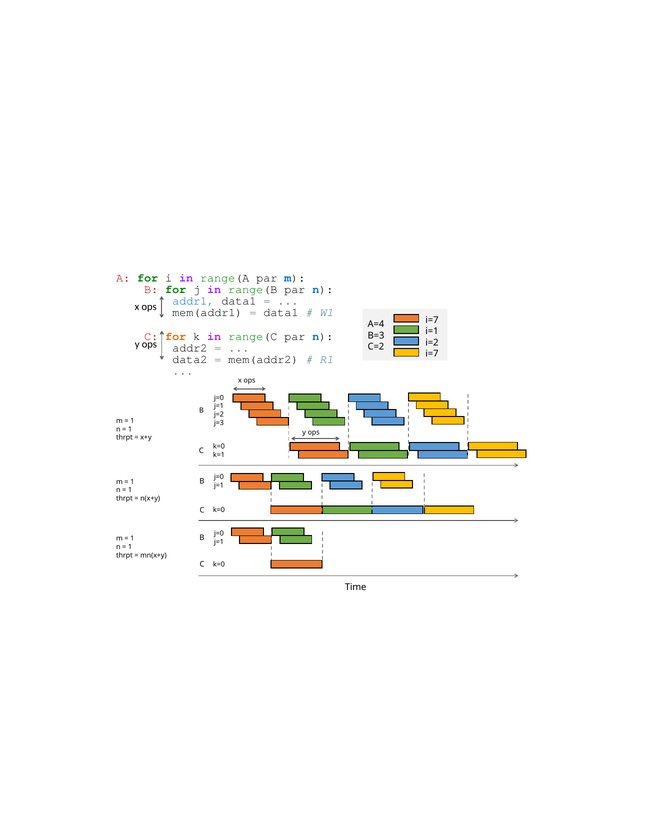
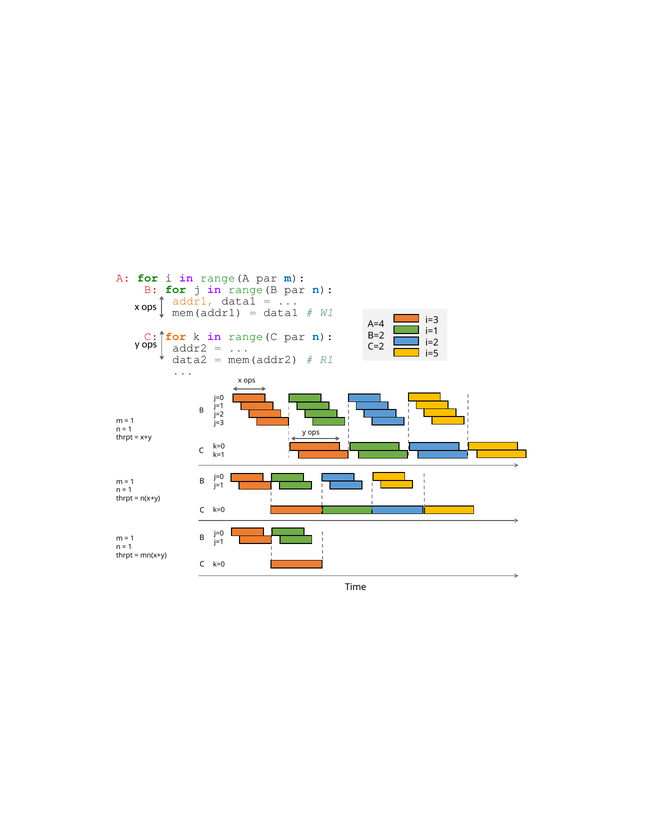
addr1 colour: blue -> orange (193, 301)
i=7: i=7 -> i=3 (432, 320)
B=3: B=3 -> B=2 (376, 336)
i=7: i=7 -> i=5 (432, 354)
